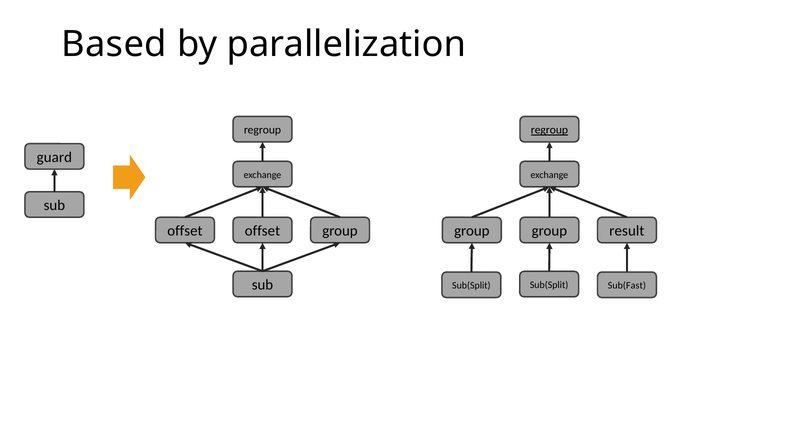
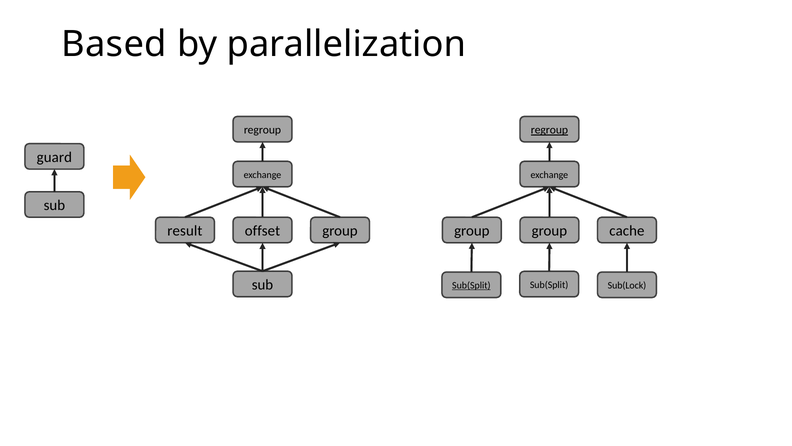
offset: offset -> result (185, 231)
result: result -> cache (627, 231)
Sub(Split underline: none -> present (471, 285)
Sub(Fast: Sub(Fast -> Sub(Lock (627, 285)
